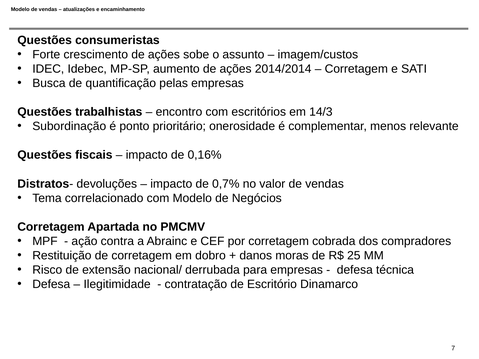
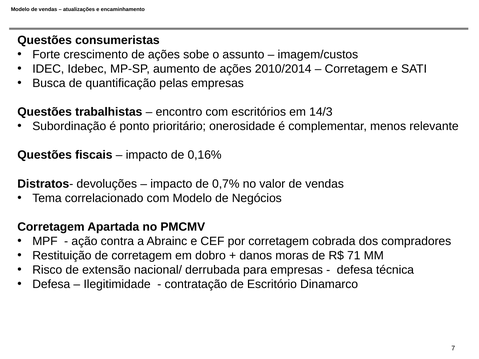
2014/2014: 2014/2014 -> 2010/2014 (283, 69)
25: 25 -> 71 (354, 256)
